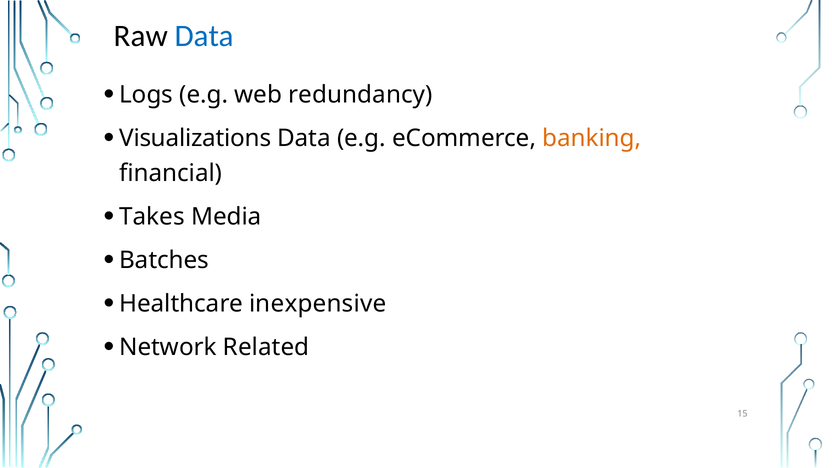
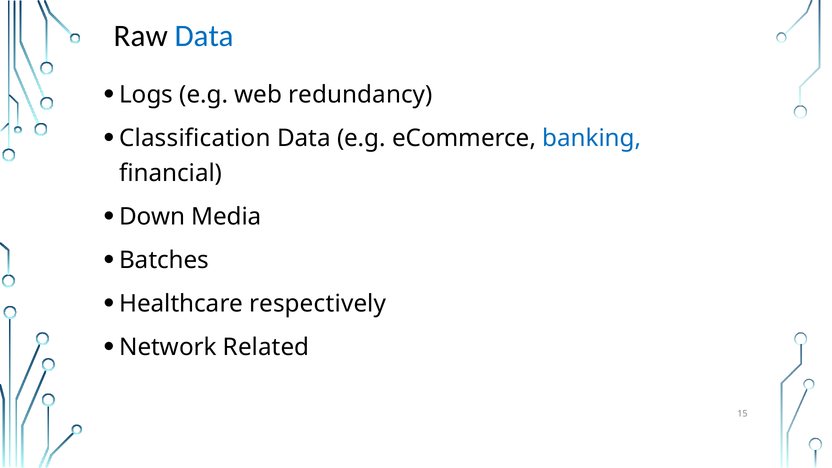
Visualizations: Visualizations -> Classification (195, 138)
banking colour: orange -> blue (592, 138)
Takes: Takes -> Down (152, 217)
inexpensive: inexpensive -> respectively (318, 304)
